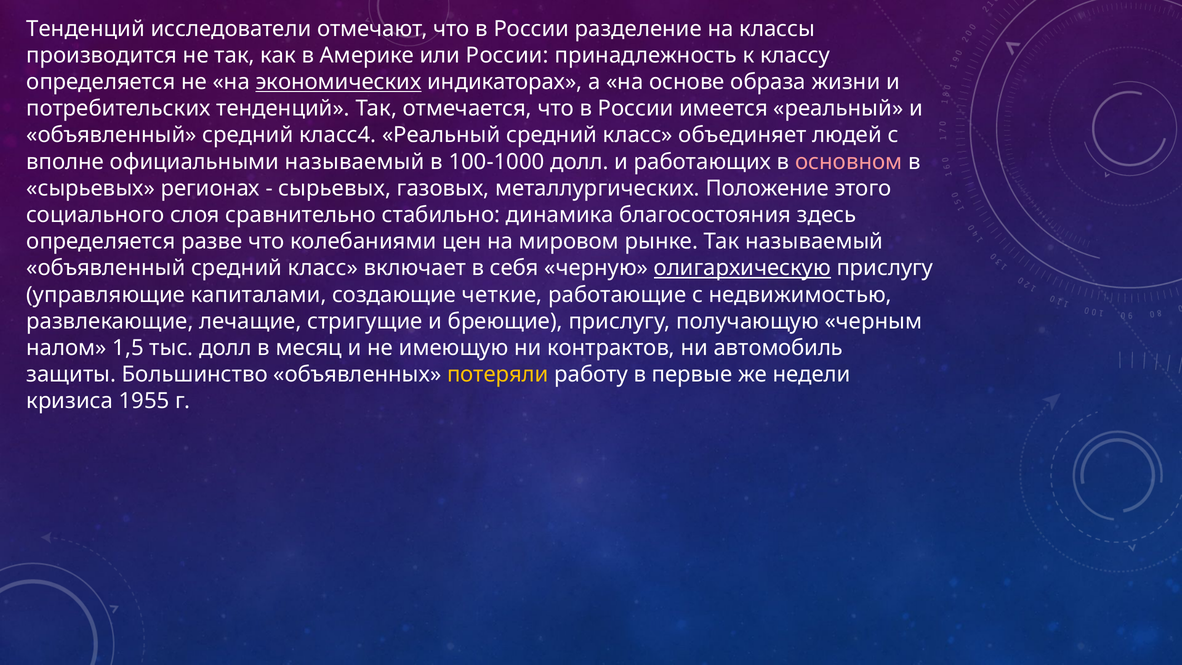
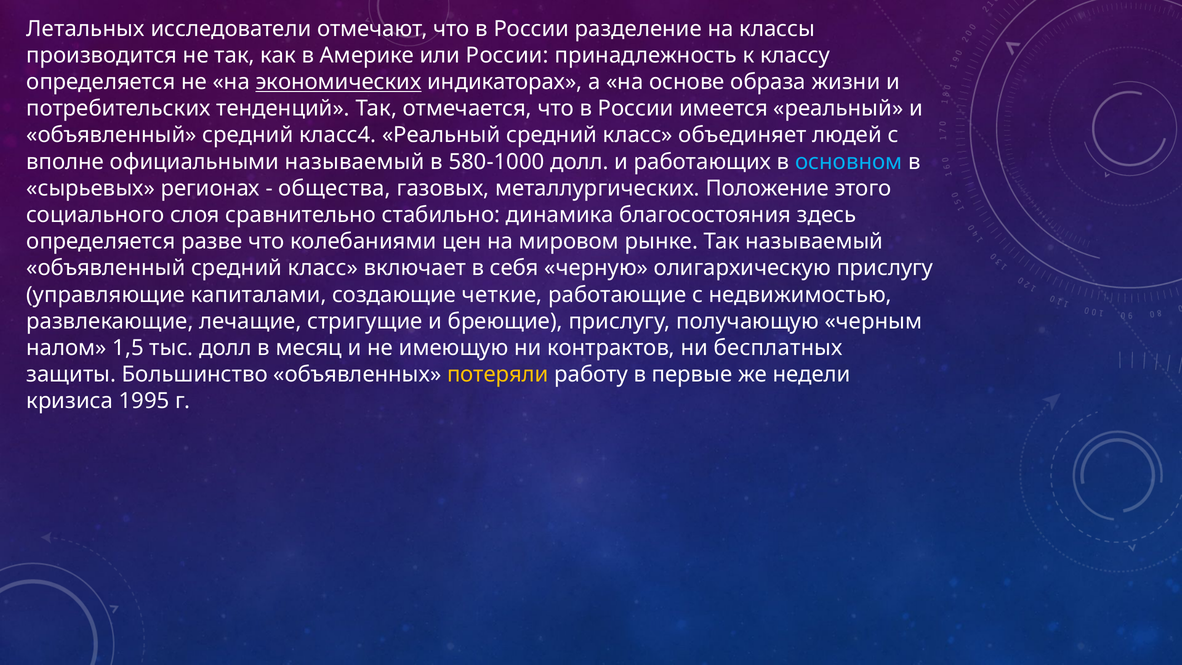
Тенденций: Тенденций -> Летальных (86, 29)
100-1000: 100-1000 -> 580-1000 (496, 162)
основном colour: pink -> light blue (849, 162)
сырьевых: сырьевых -> общества (335, 188)
олигархическую underline: present -> none (742, 268)
автомобиль: автомобиль -> бесплатных (778, 348)
1955: 1955 -> 1995 (144, 401)
